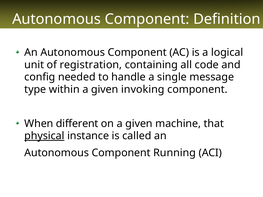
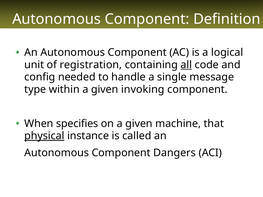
all underline: none -> present (186, 65)
different: different -> specifies (77, 124)
Running: Running -> Dangers (175, 153)
